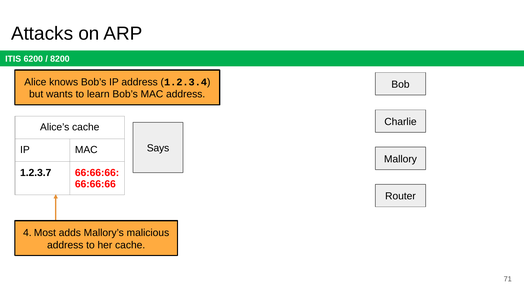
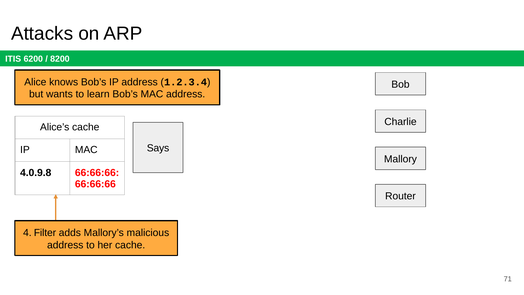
1.2.3.7: 1.2.3.7 -> 4.0.9.8 (36, 173)
Most: Most -> Filter (45, 233)
